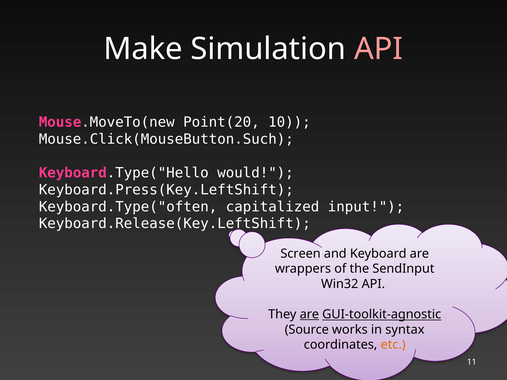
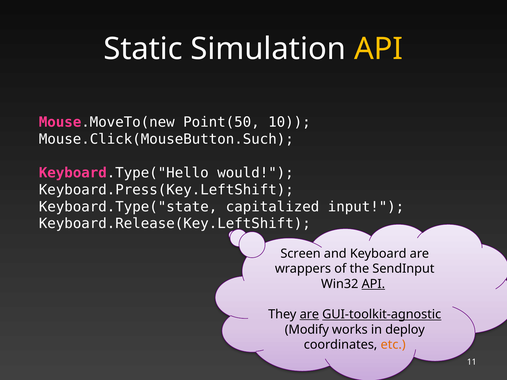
Make: Make -> Static (143, 49)
API colour: pink -> yellow (379, 49)
Point(20: Point(20 -> Point(50 (221, 122)
Keyboard.Type("often: Keyboard.Type("often -> Keyboard.Type("state (128, 207)
API underline: none -> present (373, 284)
Source: Source -> Modify (307, 330)
syntax: syntax -> deploy (405, 330)
